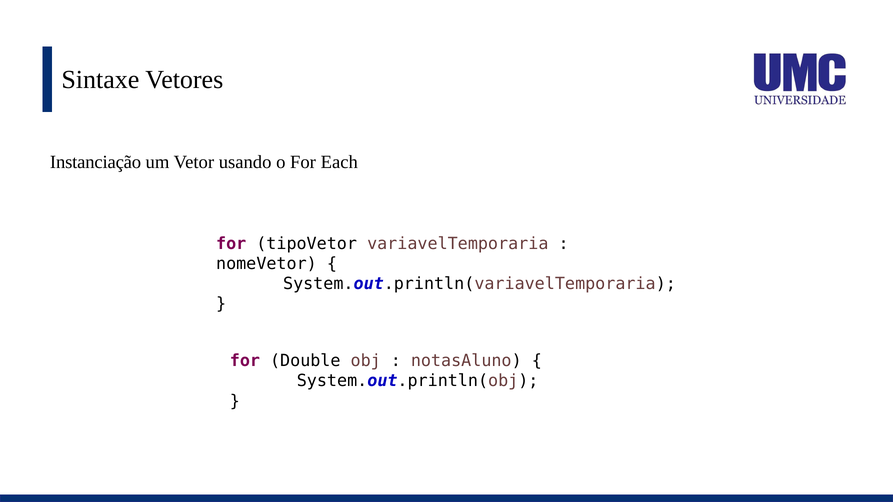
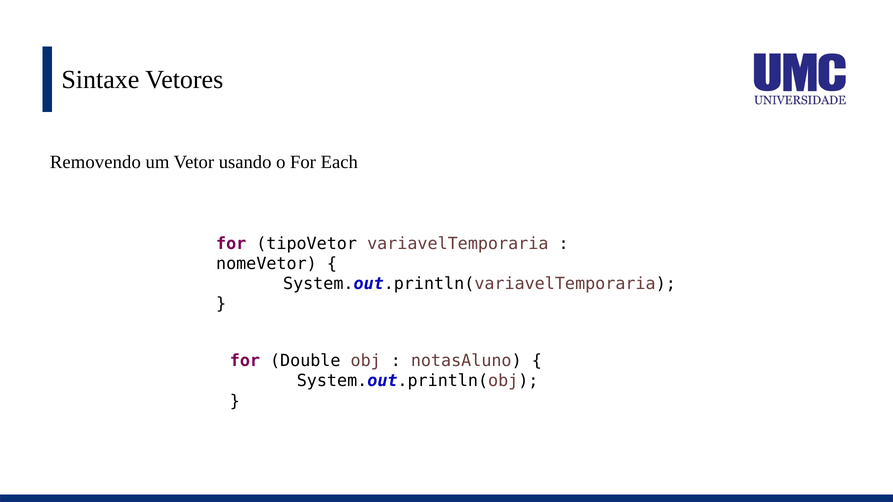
Instanciação: Instanciação -> Removendo (95, 162)
